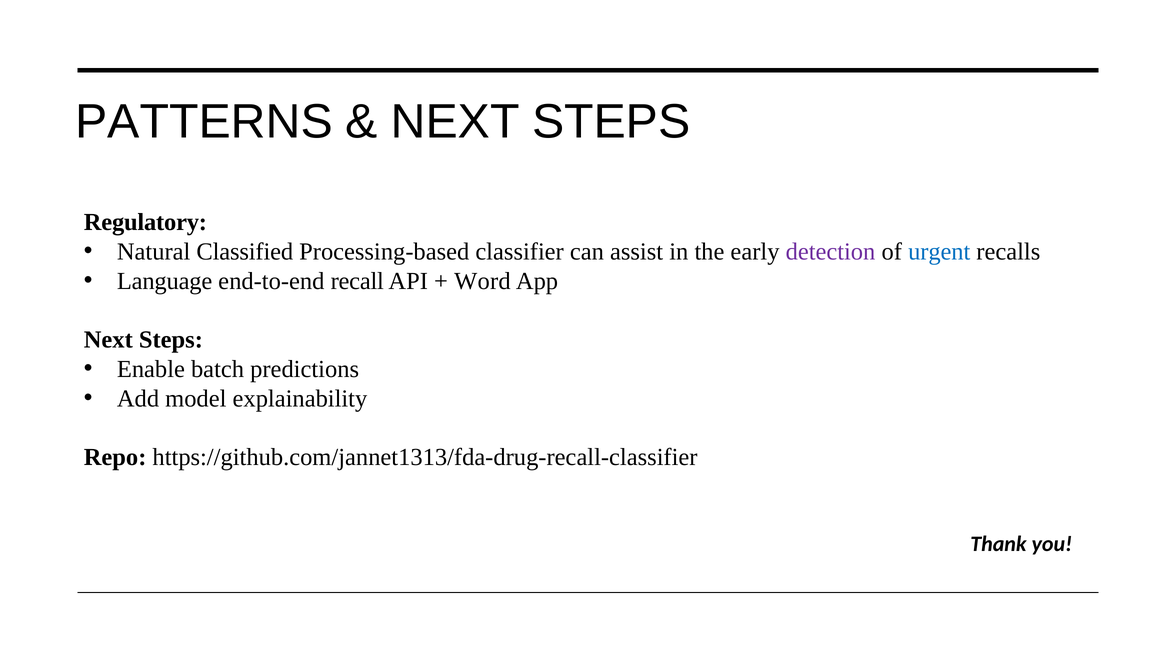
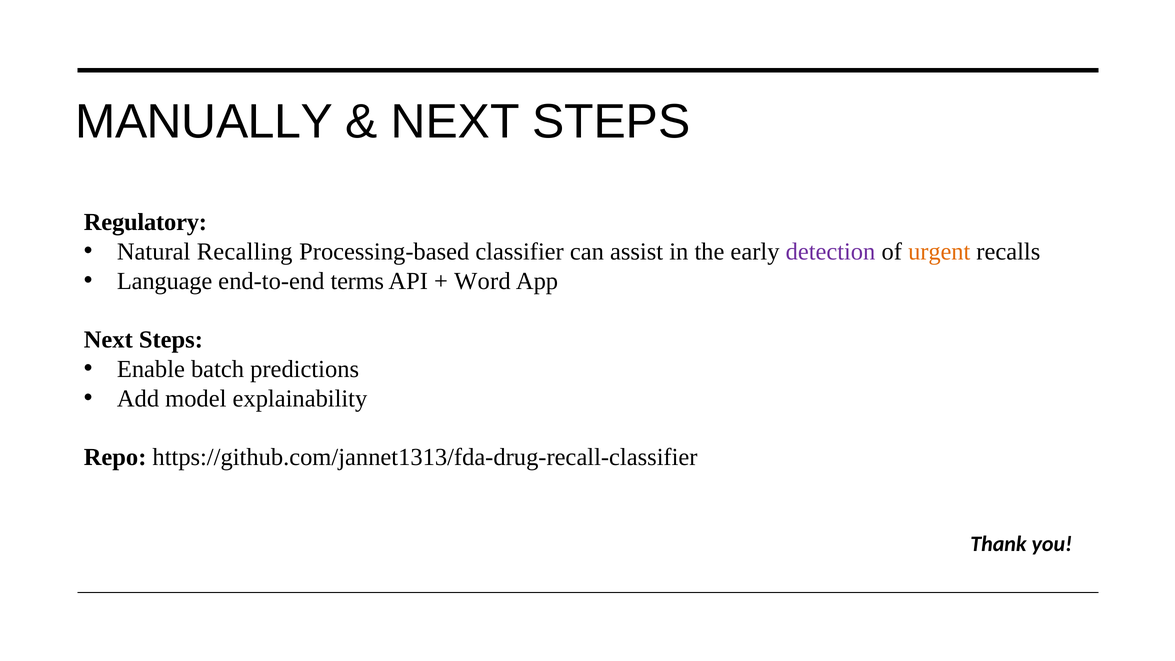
PATTERNS: PATTERNS -> MANUALLY (204, 122)
Classified: Classified -> Recalling (245, 252)
urgent colour: blue -> orange (939, 252)
recall: recall -> terms (357, 281)
